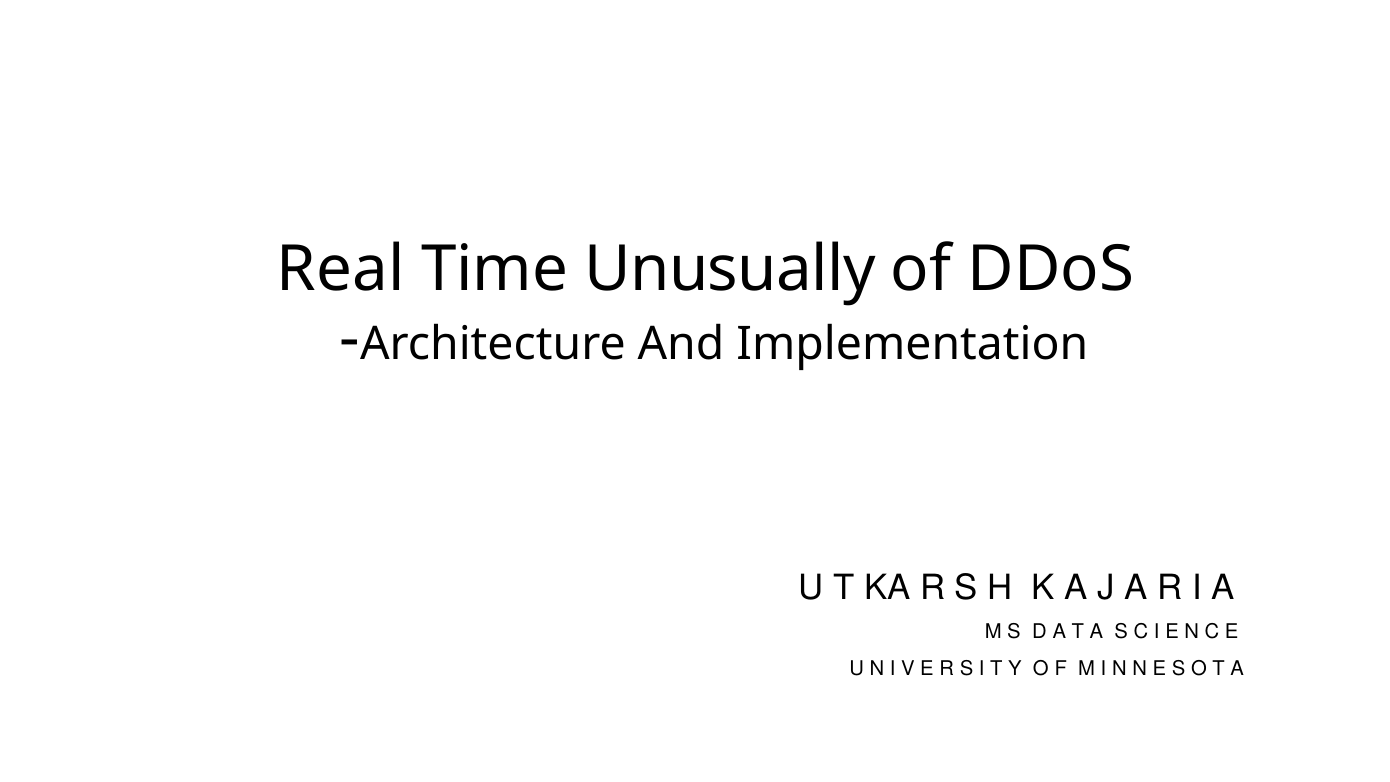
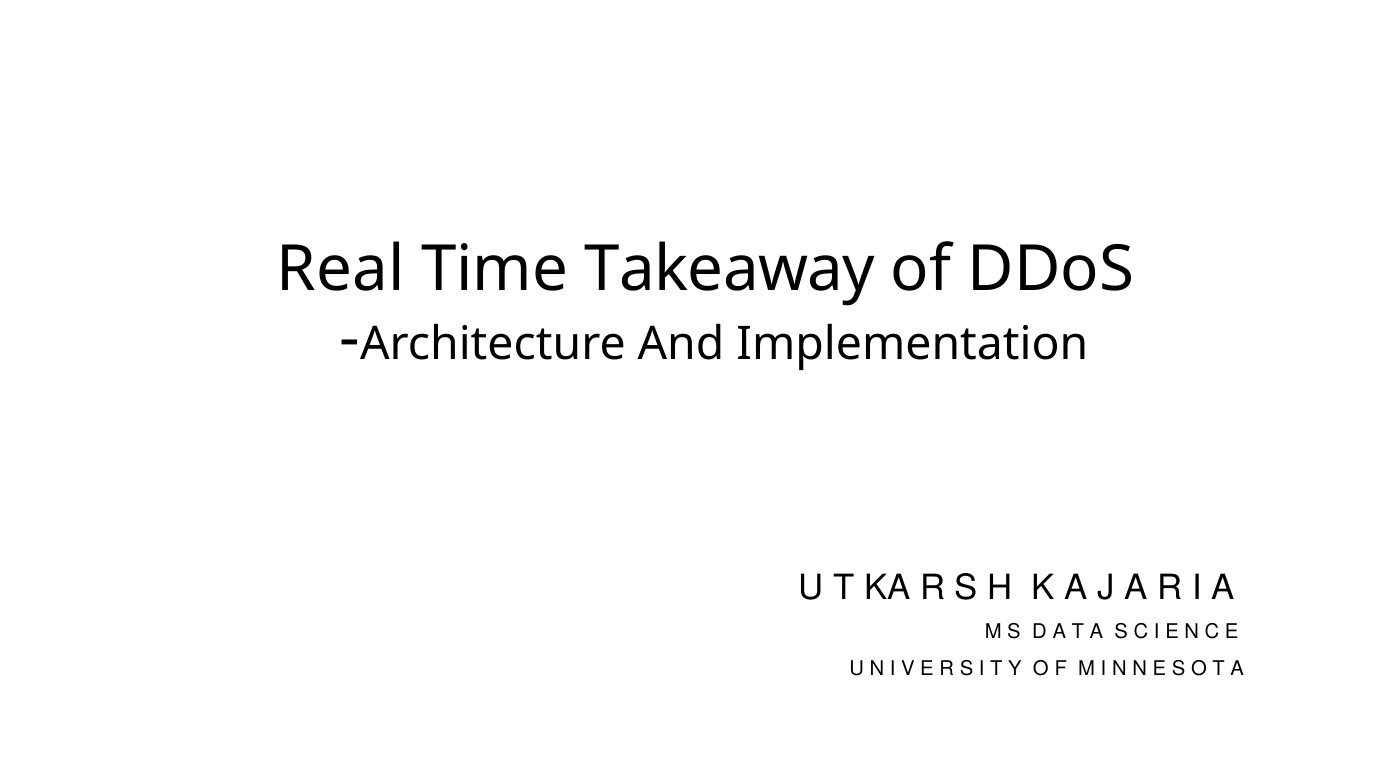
Unusually: Unusually -> Takeaway (730, 270)
